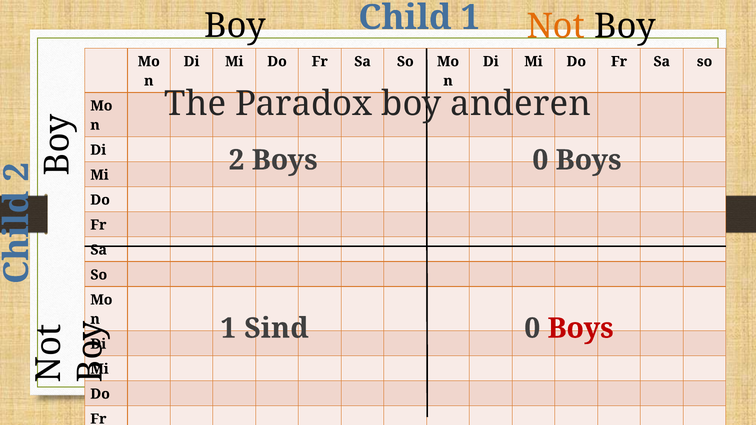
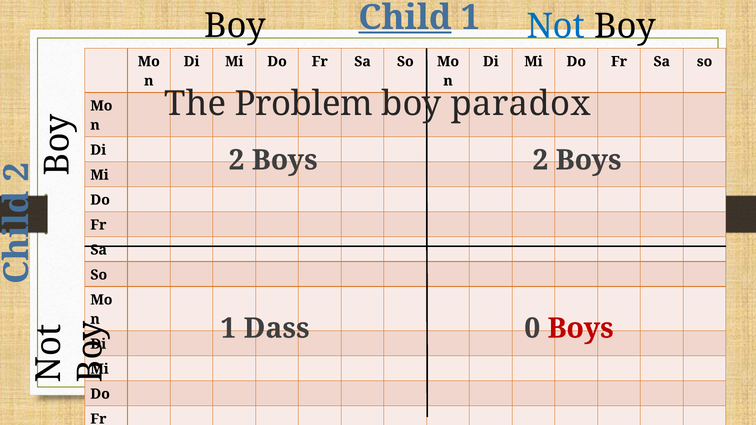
Child underline: none -> present (405, 17)
Not colour: orange -> blue (556, 27)
Paradox: Paradox -> Problem (304, 104)
anderen: anderen -> paradox (521, 104)
Boys 0: 0 -> 2 (540, 160)
Sind: Sind -> Dass (277, 328)
